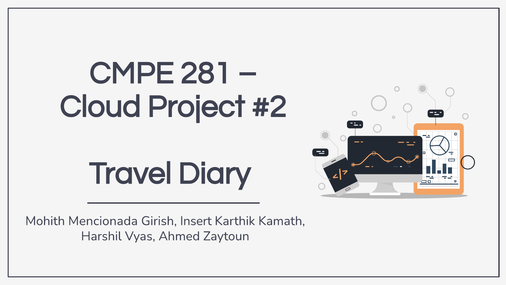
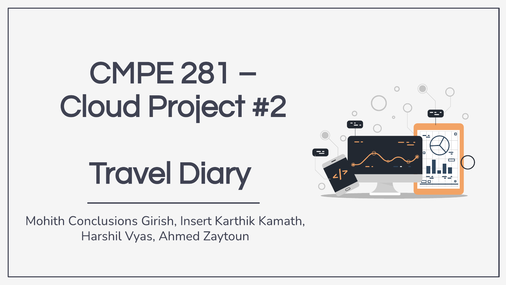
Mencionada: Mencionada -> Conclusions (103, 221)
